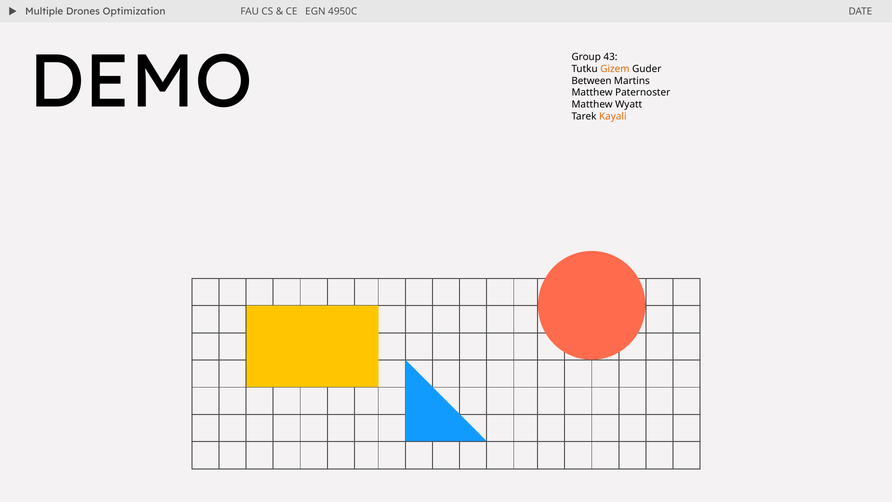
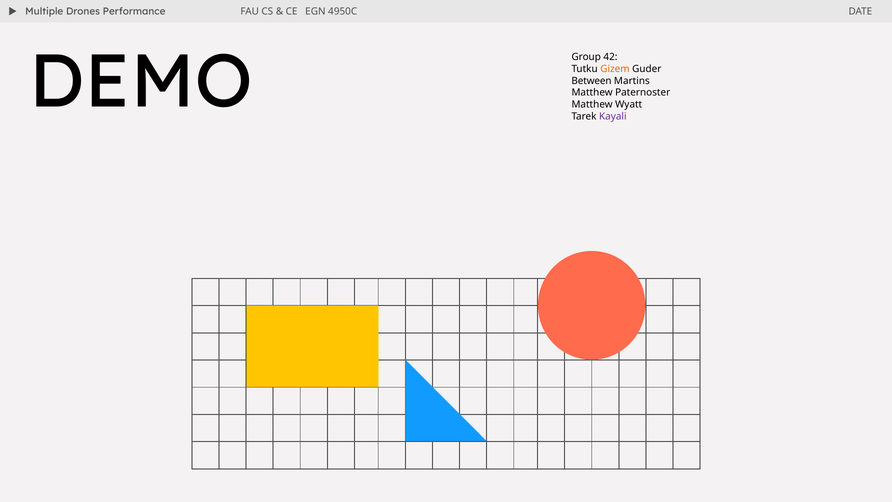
Optimization: Optimization -> Performance (134, 12)
43: 43 -> 42 (610, 57)
Kayali colour: orange -> purple (613, 116)
